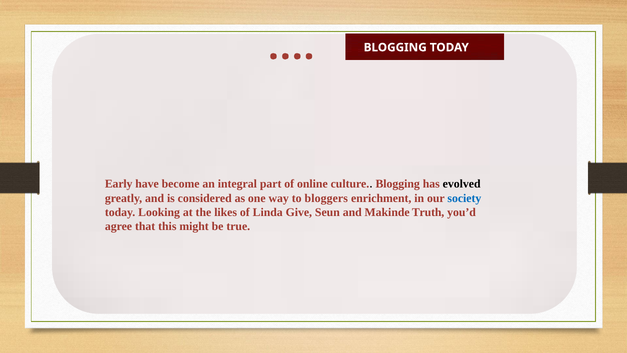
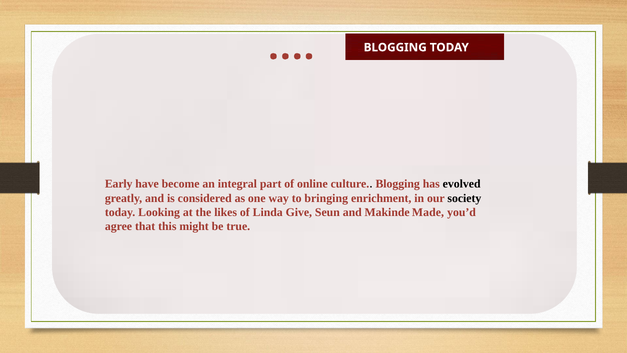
bloggers: bloggers -> bringing (326, 198)
society colour: blue -> black (464, 198)
Truth: Truth -> Made (428, 212)
